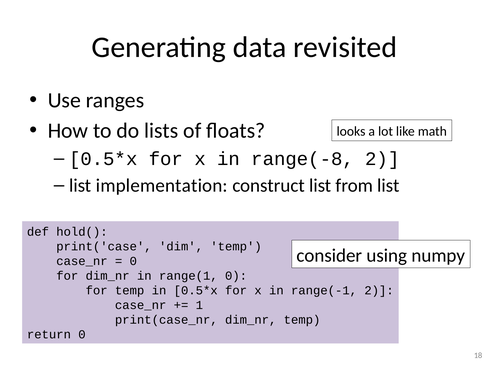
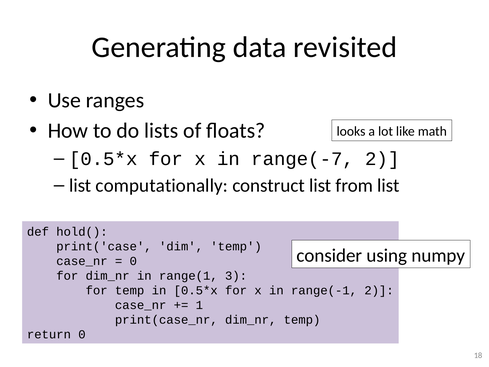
range(-8: range(-8 -> range(-7 (303, 159)
implementation: implementation -> computationally (162, 185)
range(1 0: 0 -> 3 (236, 276)
